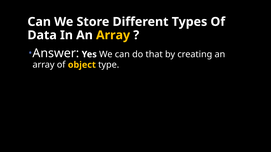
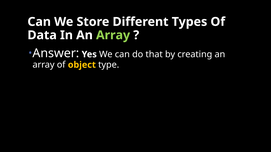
Array colour: yellow -> light green (113, 35)
